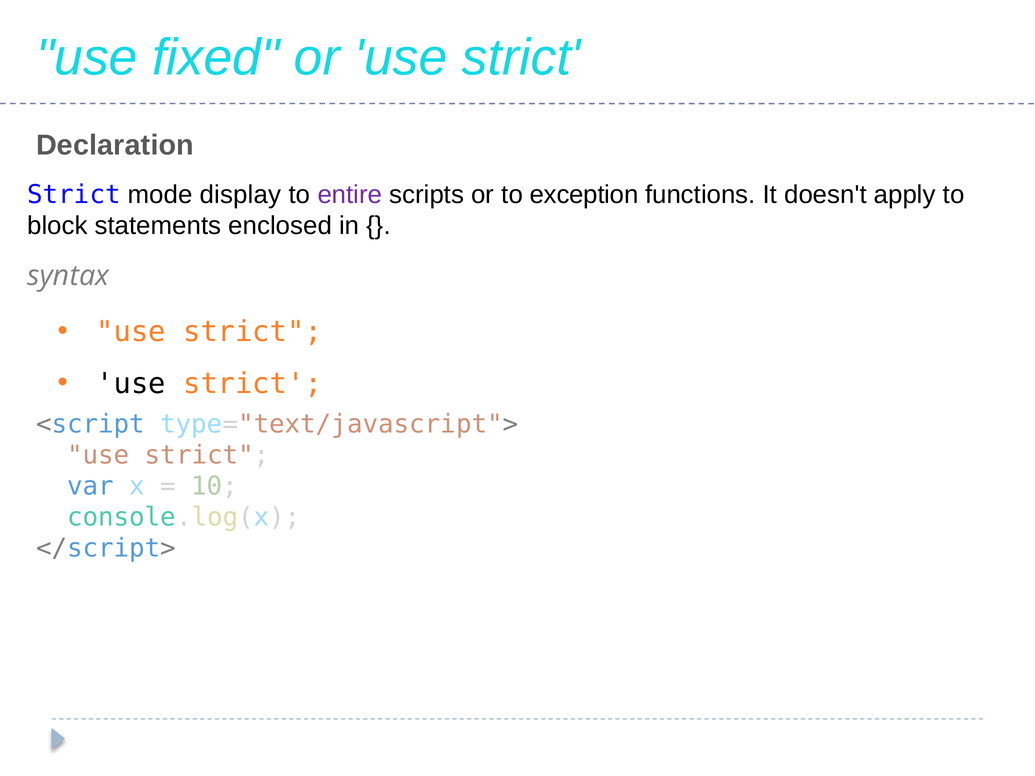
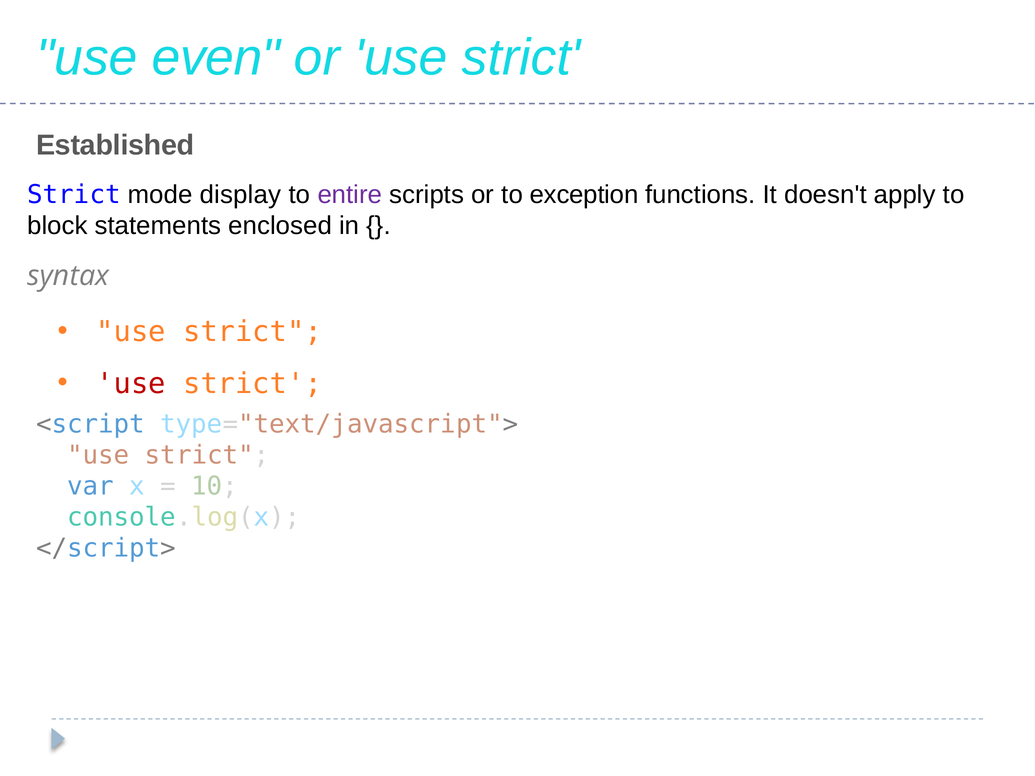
fixed: fixed -> even (216, 58)
Declaration: Declaration -> Established (115, 145)
use colour: black -> red (131, 384)
